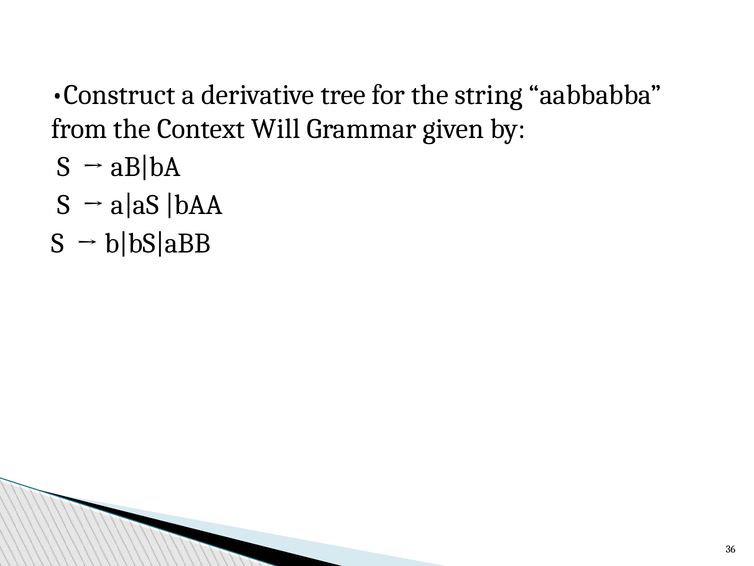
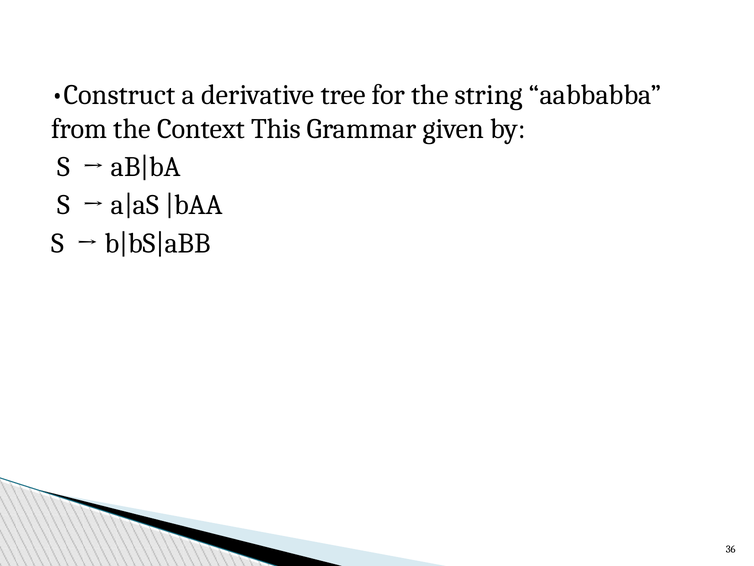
Will: Will -> This (276, 129)
